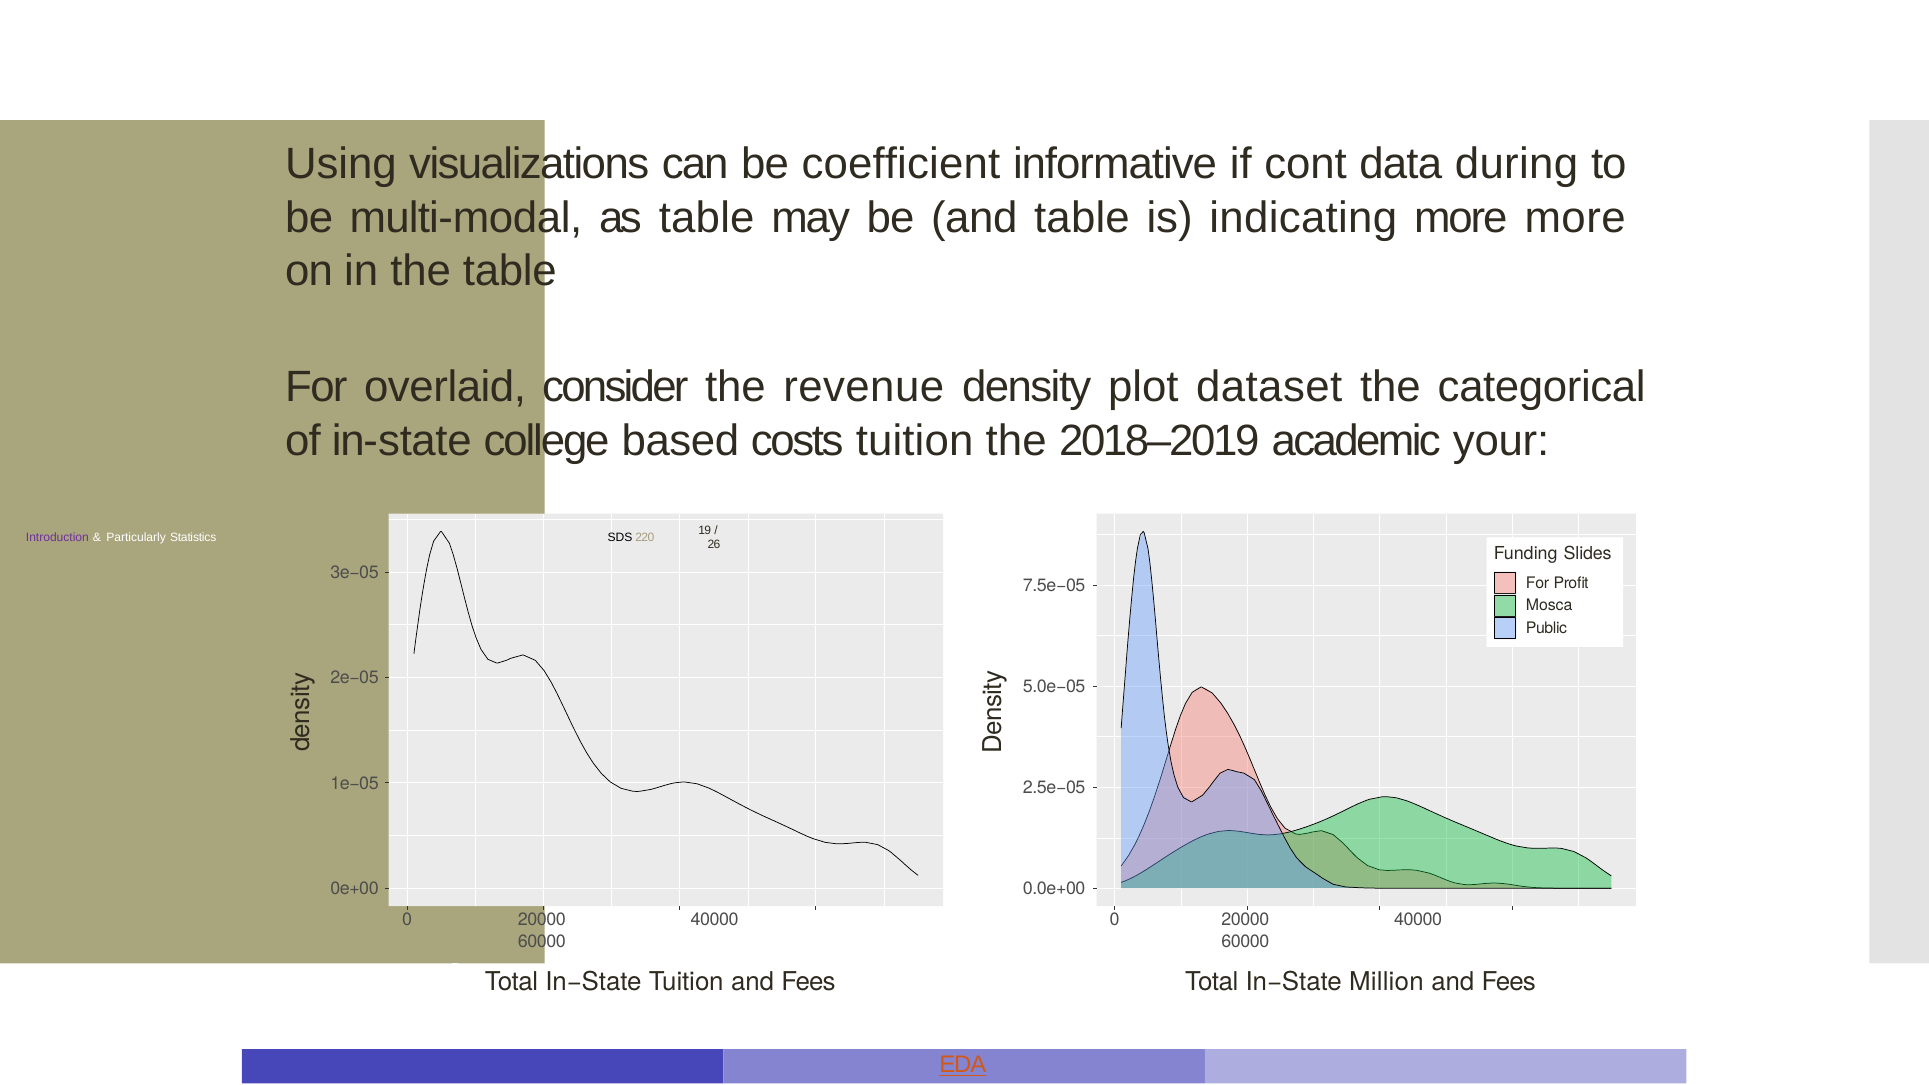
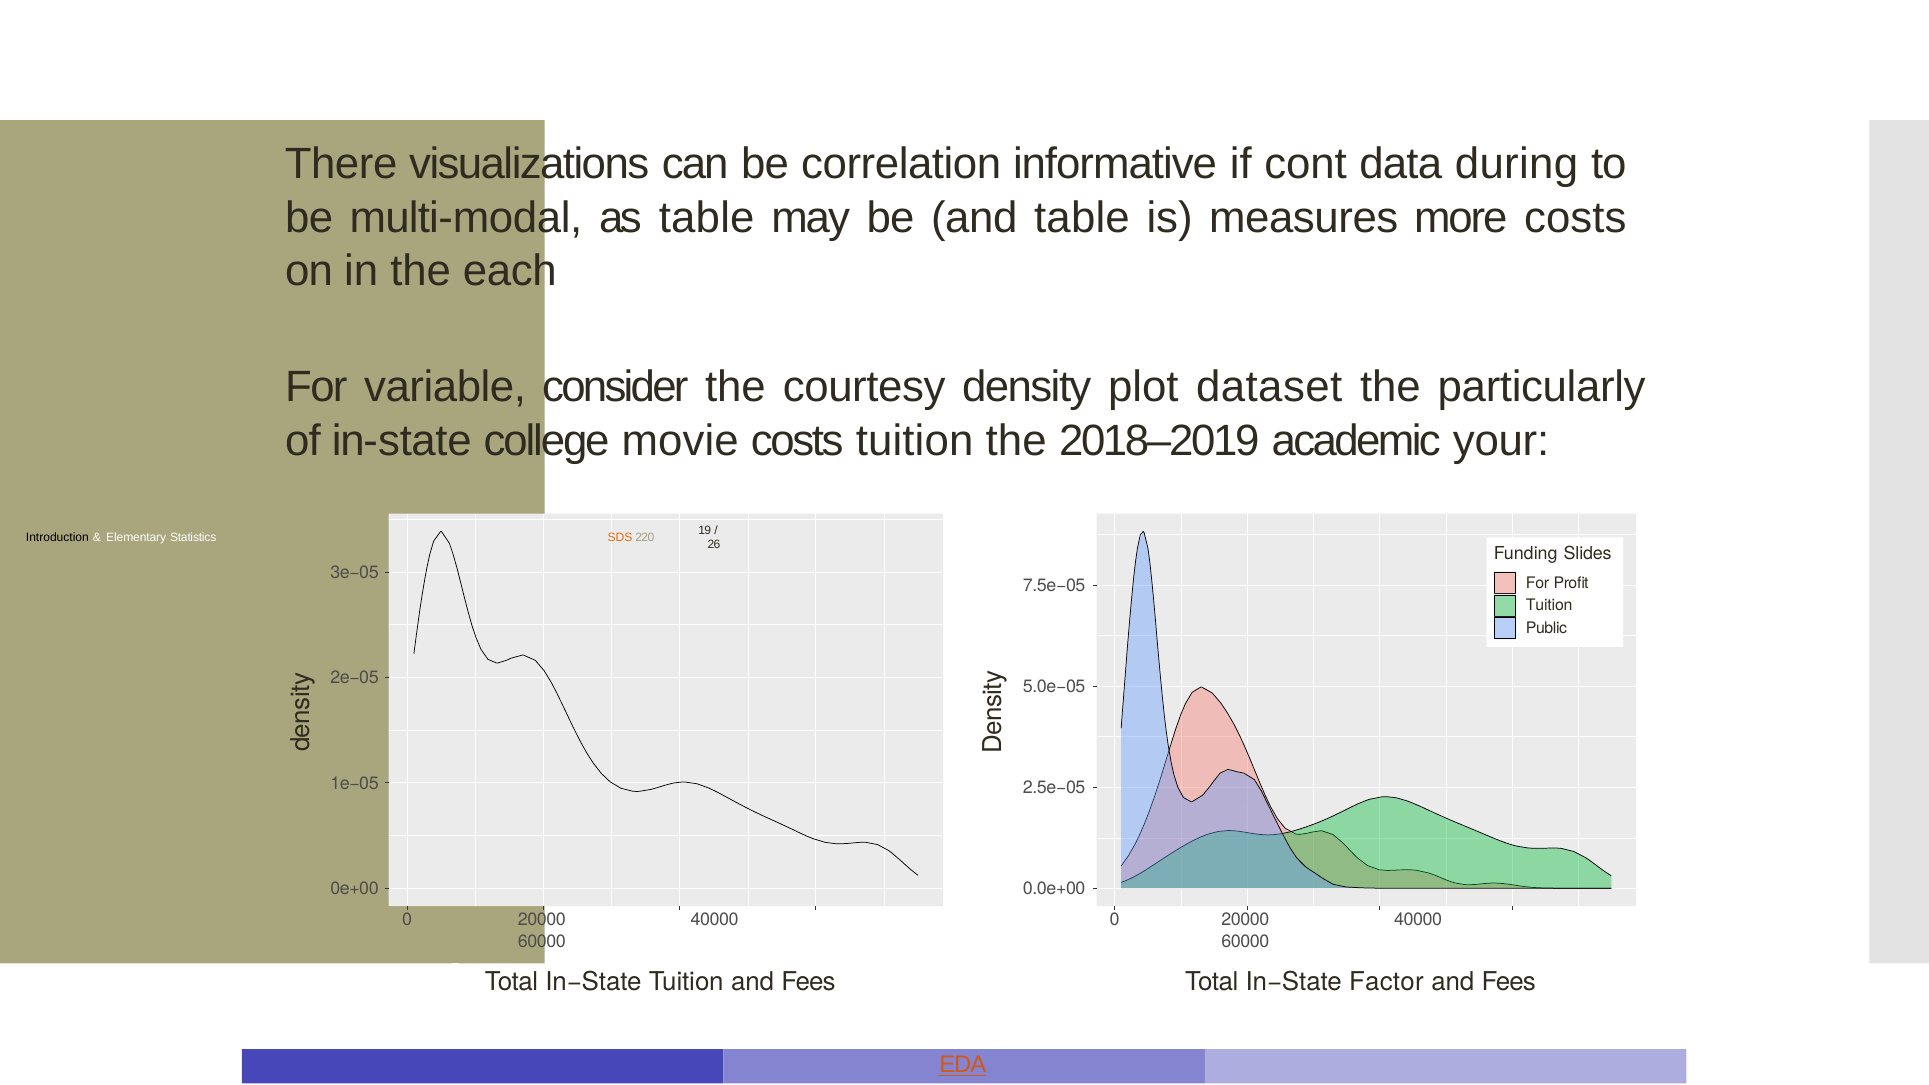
Using: Using -> There (341, 164)
coefficient: coefficient -> correlation (901, 164)
indicating: indicating -> measures (1304, 218)
more more: more -> costs (1575, 218)
the table: table -> each (510, 271)
For overlaid: overlaid -> variable (445, 387)
revenue: revenue -> courtesy (864, 387)
categorical: categorical -> particularly (1542, 387)
based: based -> movie (680, 441)
Introduction colour: purple -> black (57, 537)
Particularly: Particularly -> Elementary (136, 537)
SDS colour: black -> orange (620, 537)
Mosca: Mosca -> Tuition (1549, 606)
Million: Million -> Factor (1386, 982)
